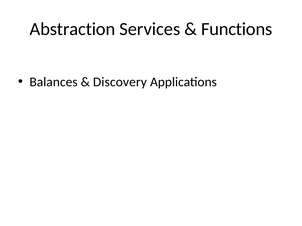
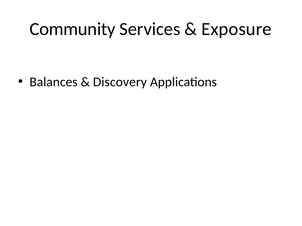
Abstraction: Abstraction -> Community (73, 29)
Functions: Functions -> Exposure (236, 29)
